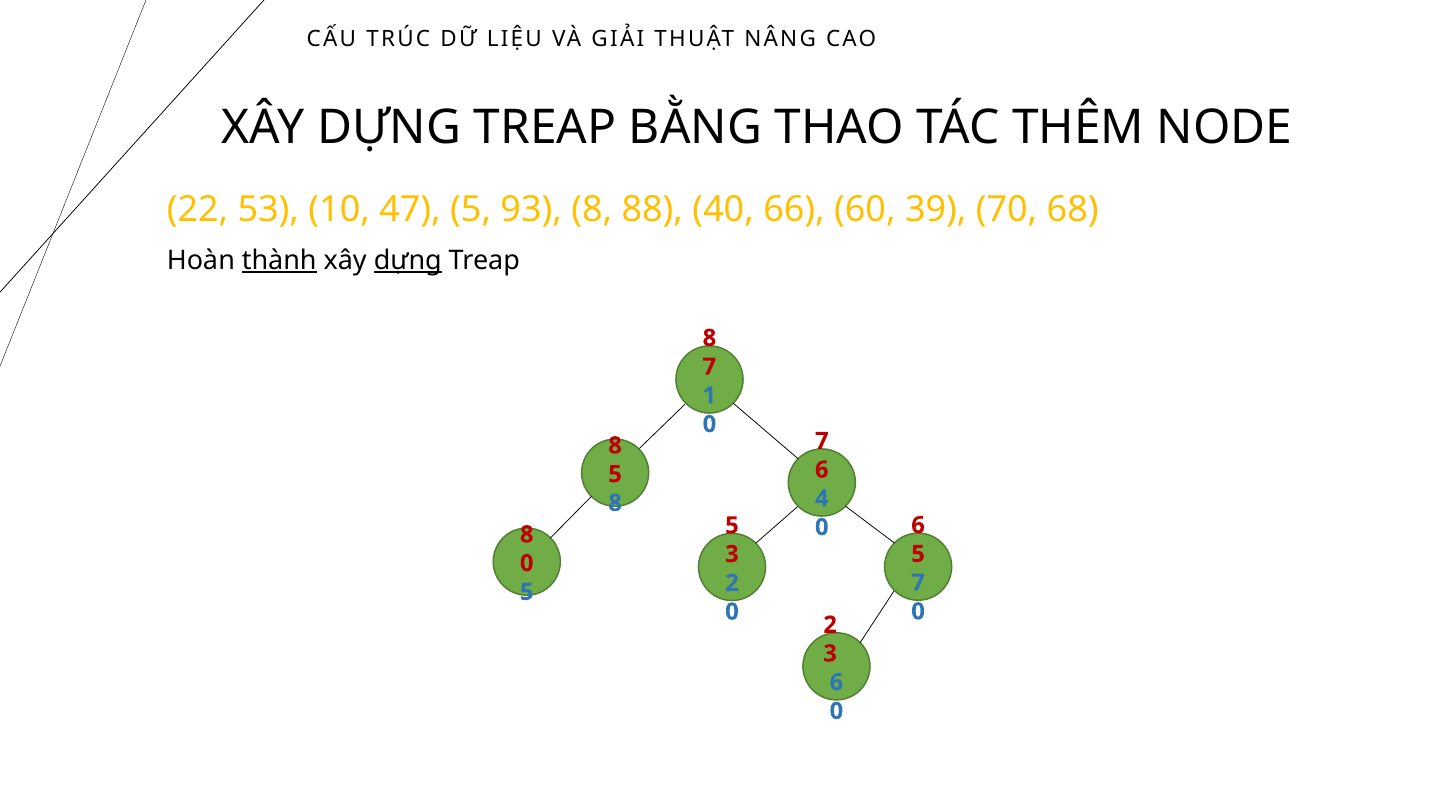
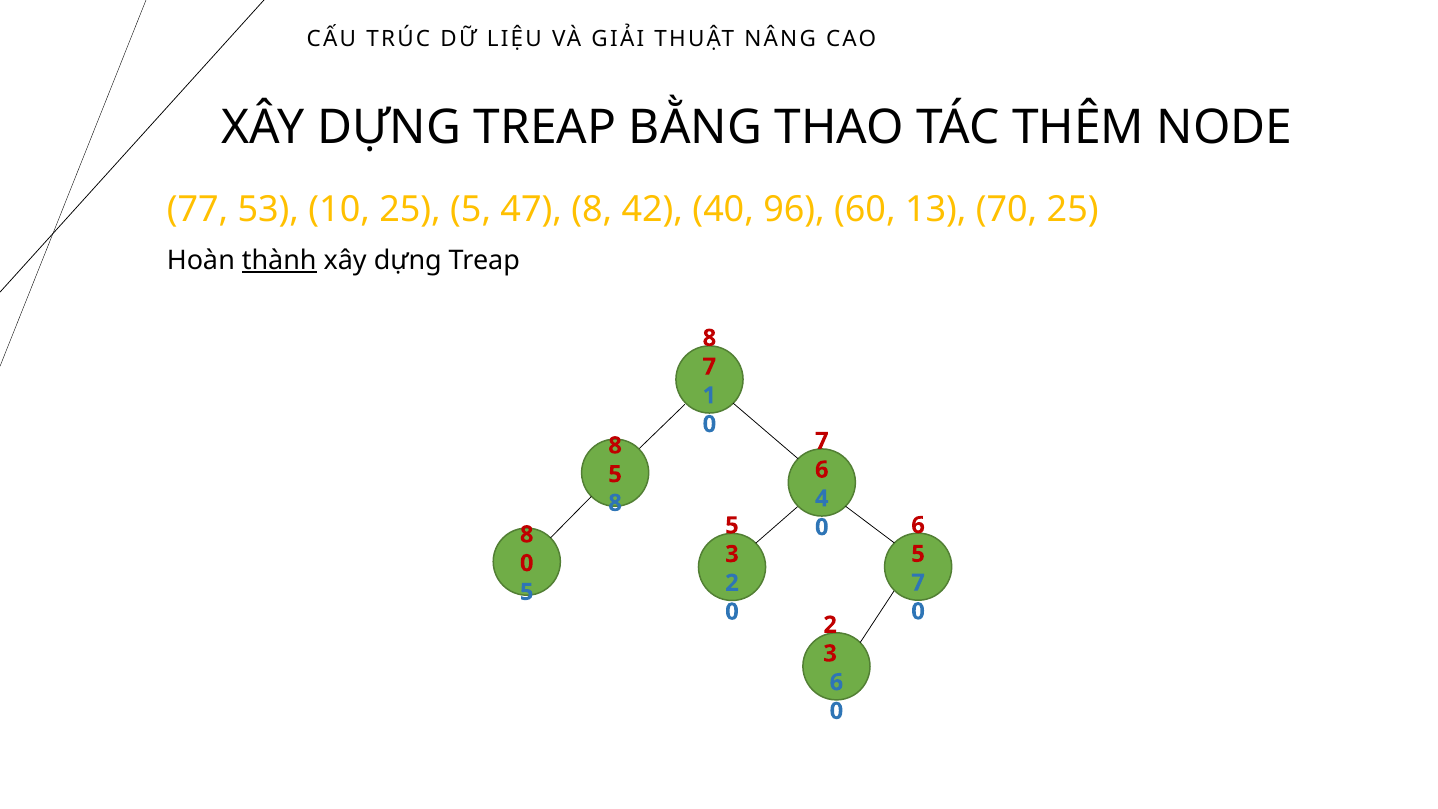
22: 22 -> 77 (198, 210)
10 47: 47 -> 25 (410, 210)
93: 93 -> 47 (531, 210)
88: 88 -> 42 (652, 210)
66: 66 -> 96 (794, 210)
39: 39 -> 13 (936, 210)
70 68: 68 -> 25 (1073, 210)
dựng underline: present -> none (408, 260)
